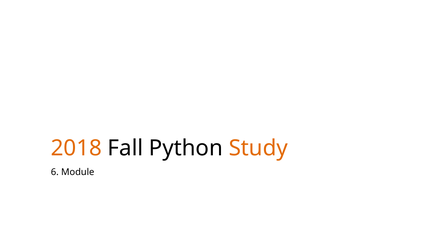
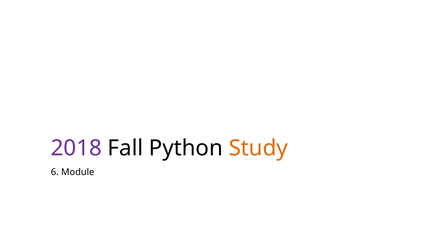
2018 colour: orange -> purple (76, 148)
